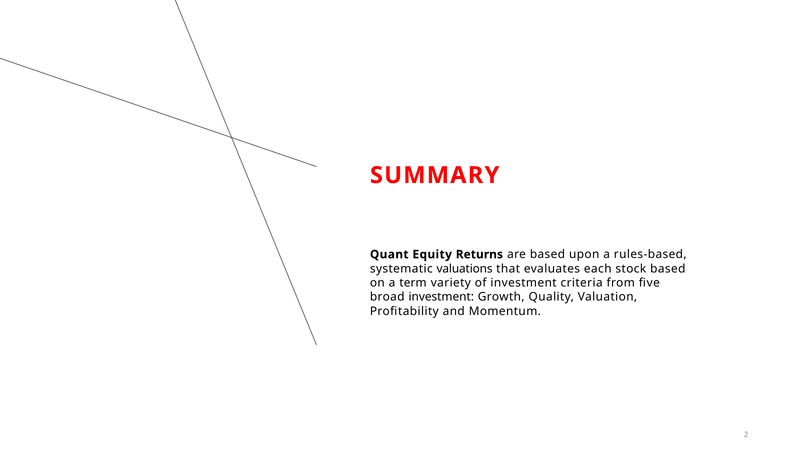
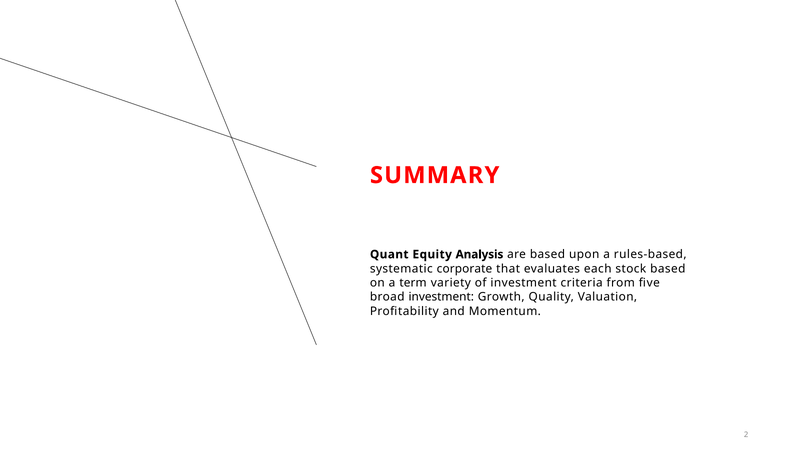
Returns: Returns -> Analysis (479, 254)
valuations: valuations -> corporate (464, 268)
